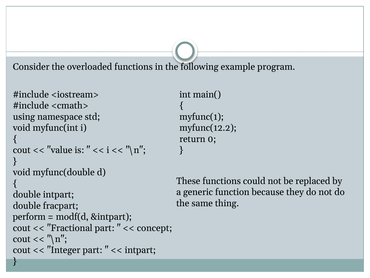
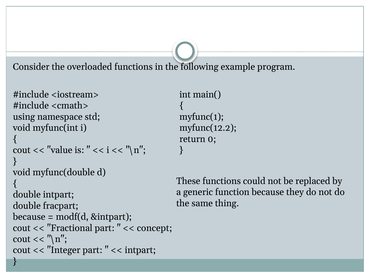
perform: perform -> because (29, 216)
